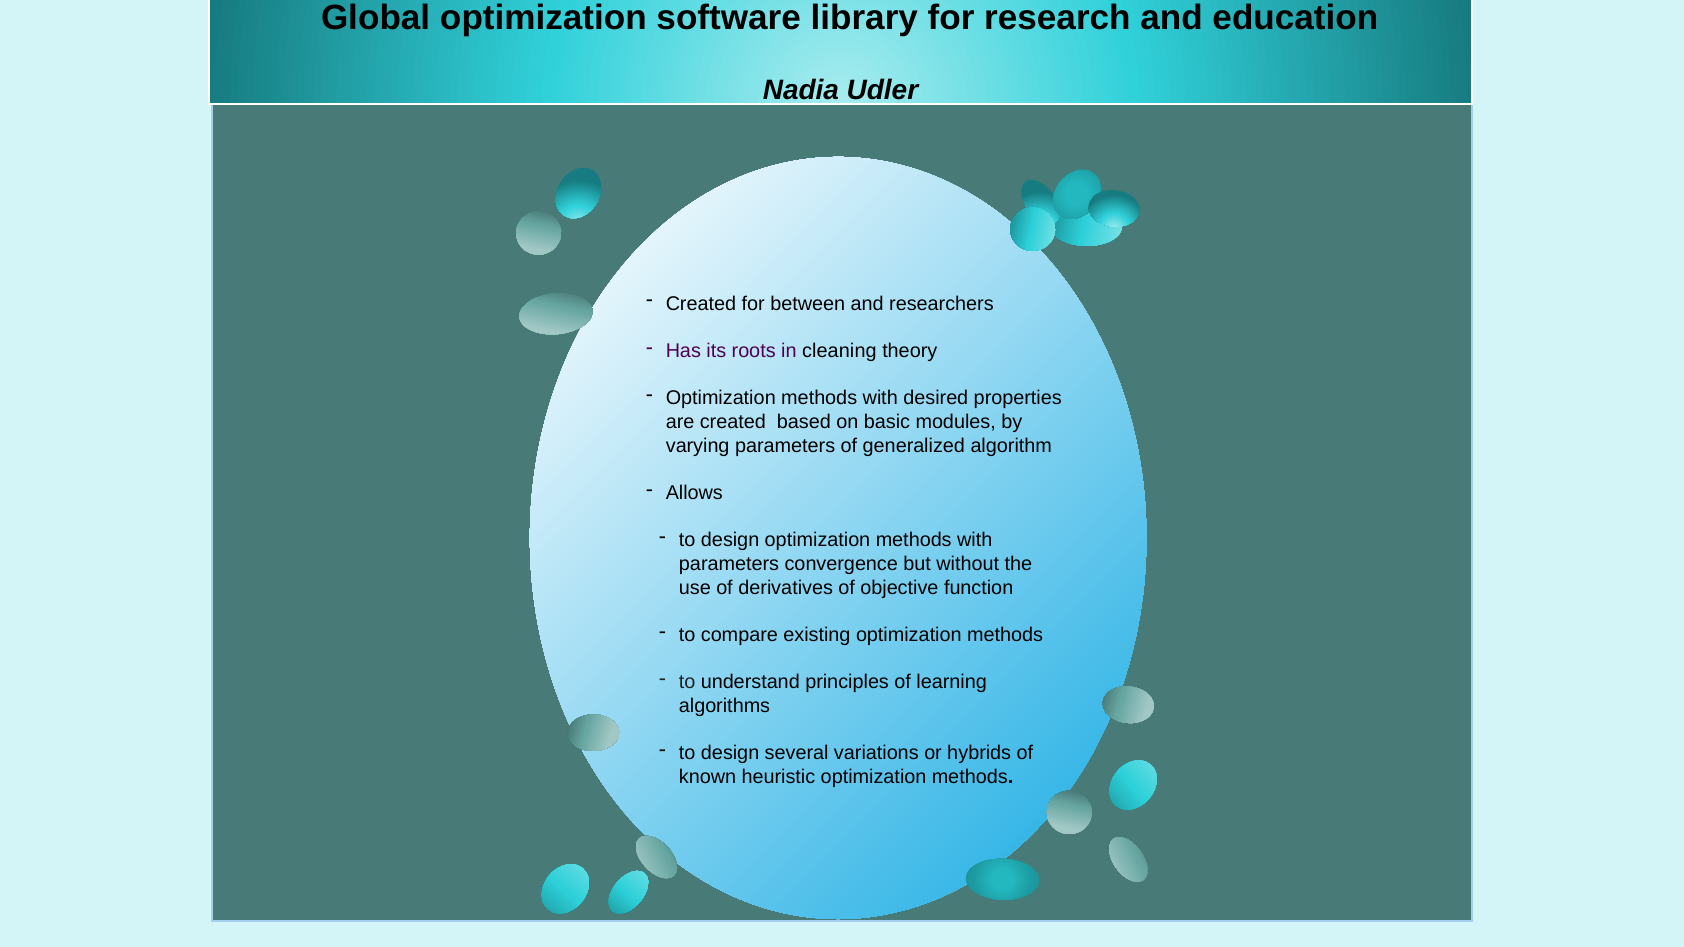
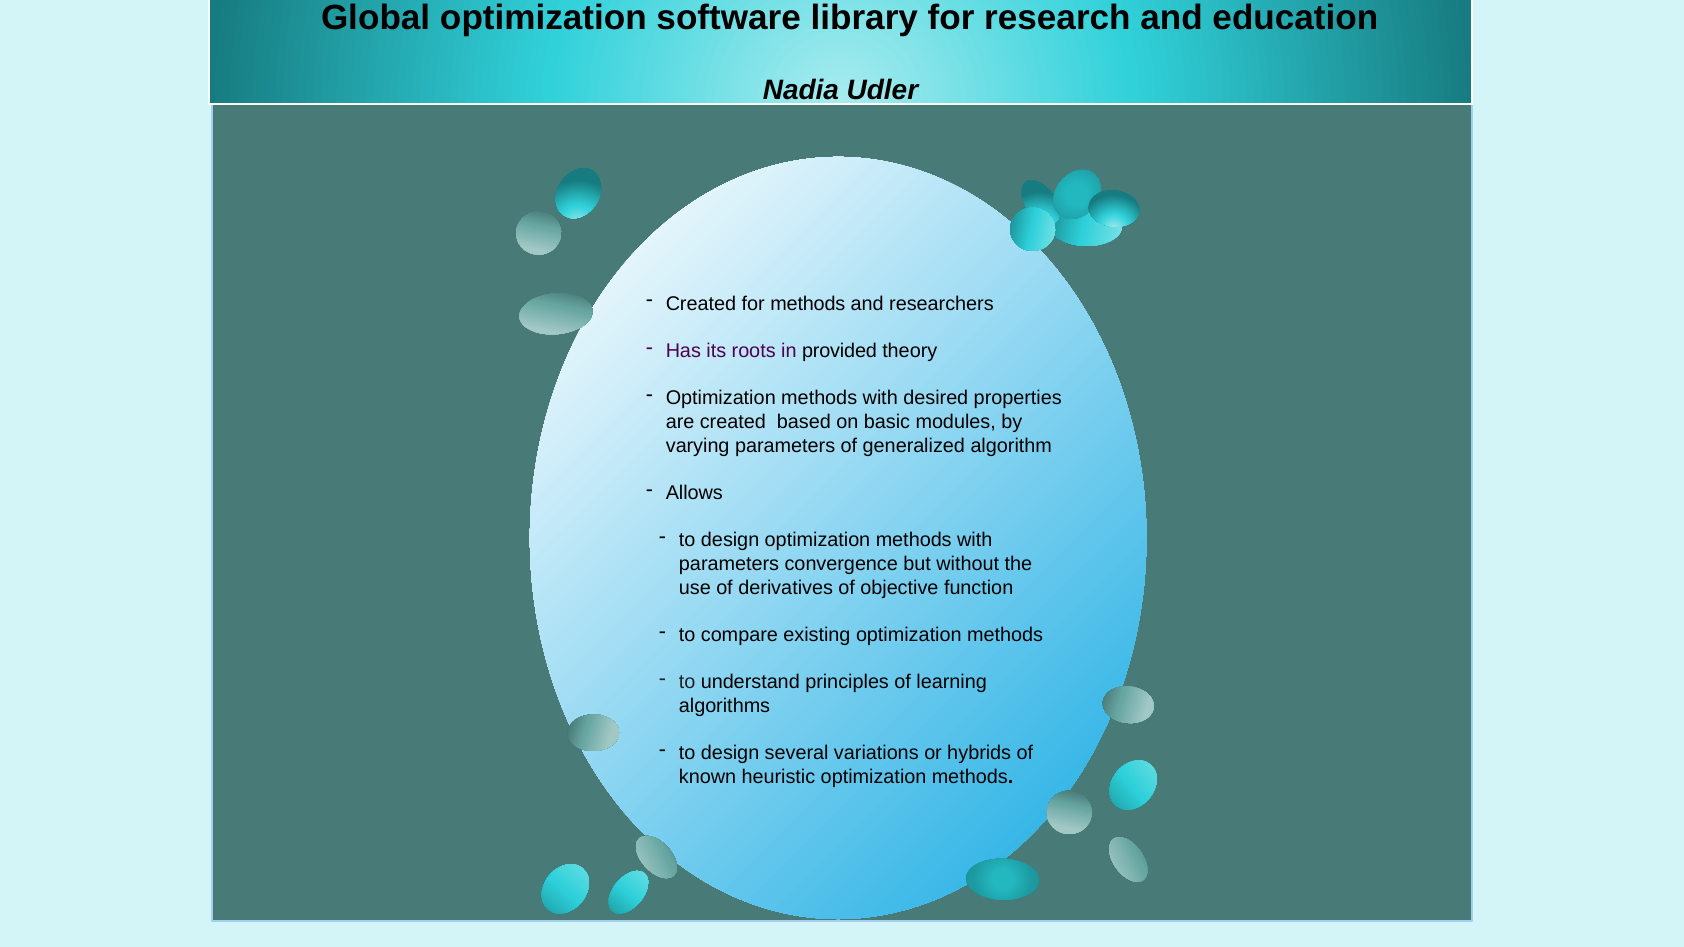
for between: between -> methods (808, 304)
cleaning: cleaning -> provided (839, 351)
